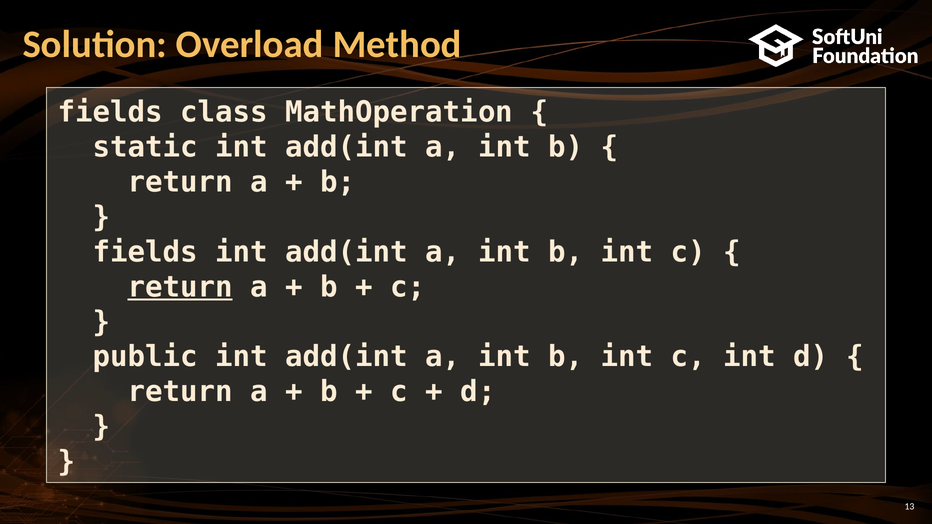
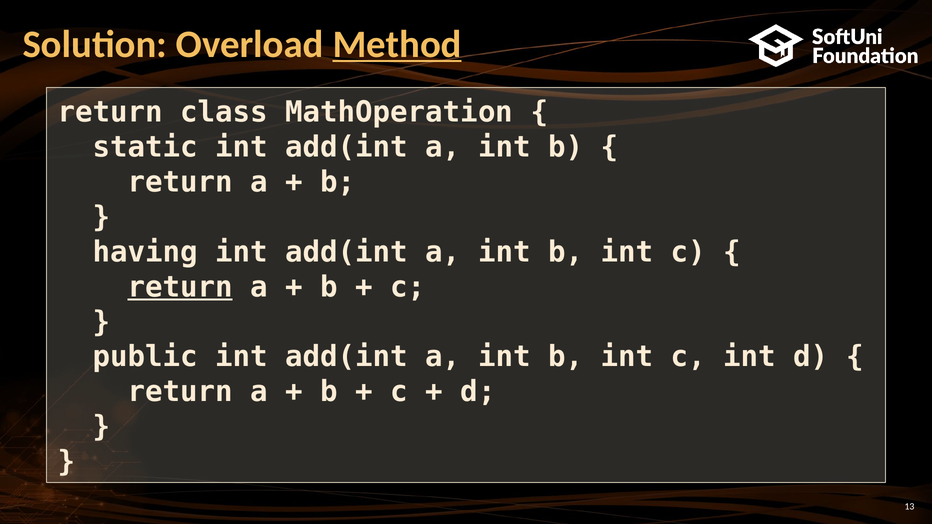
Method underline: none -> present (397, 44)
fields: fields -> return (110, 112)
fields: fields -> having (145, 252)
